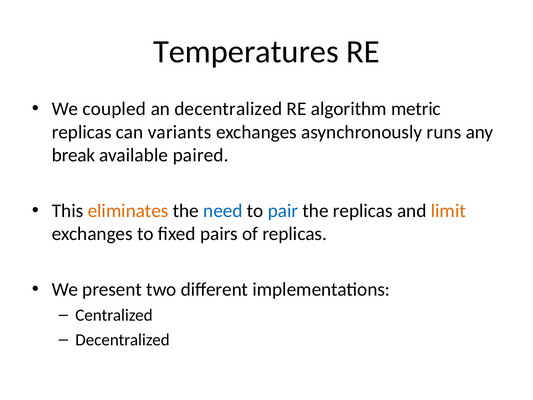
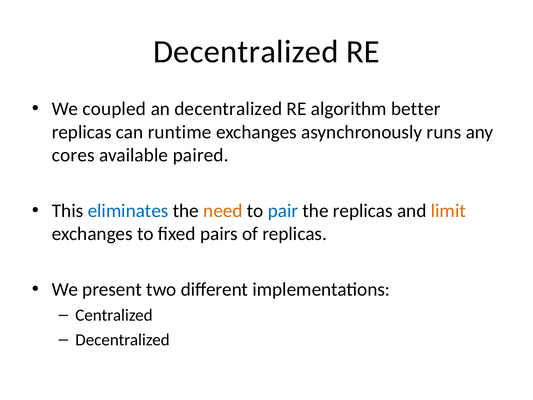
Temperatures: Temperatures -> Decentralized (246, 52)
metric: metric -> better (416, 109)
variants: variants -> runtime (180, 132)
break: break -> cores (73, 155)
eliminates colour: orange -> blue (128, 211)
need colour: blue -> orange (223, 211)
